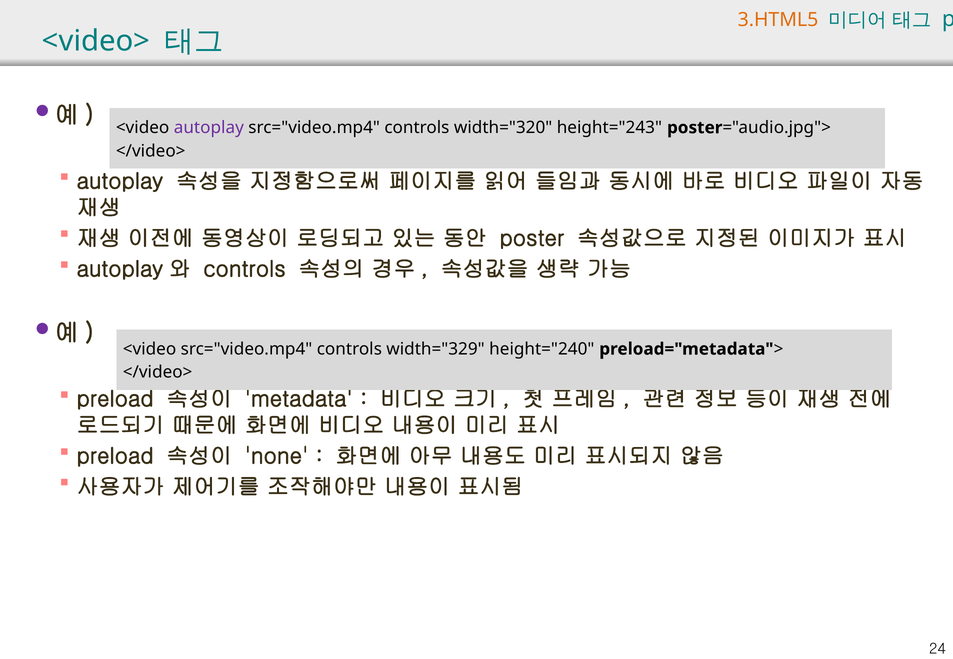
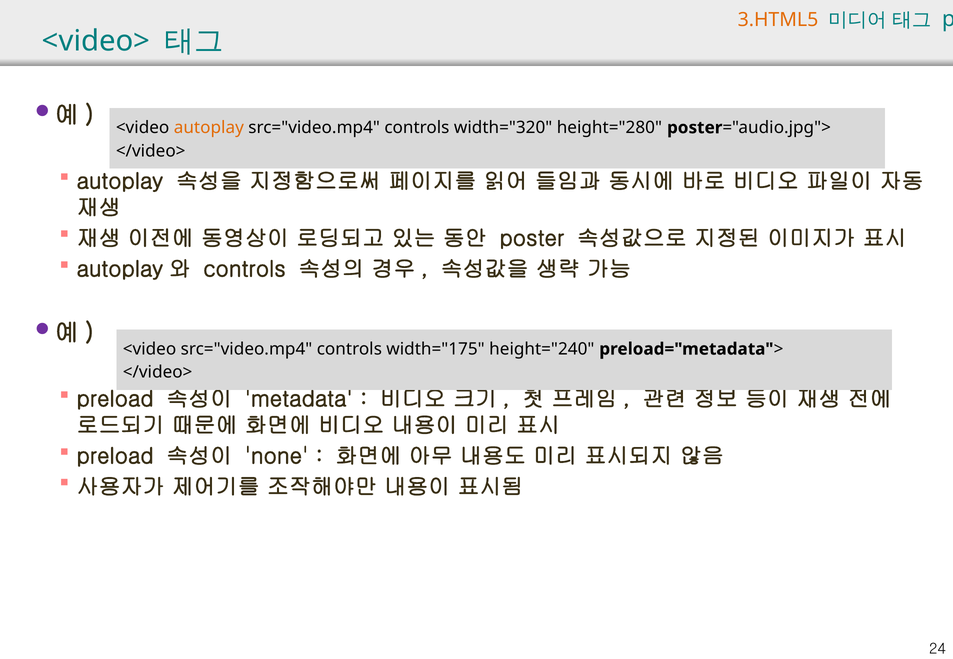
autoplay colour: purple -> orange (209, 128)
height="243: height="243 -> height="280 (609, 128)
width="329: width="329 -> width="175 (436, 349)
